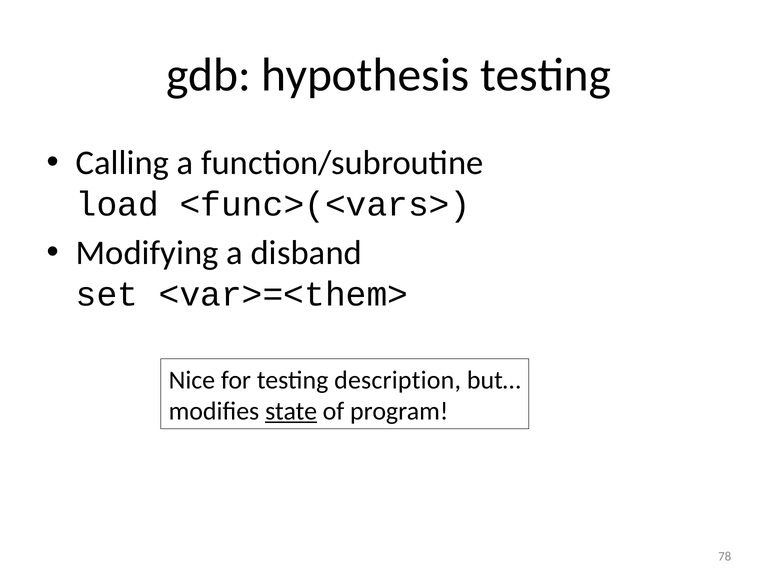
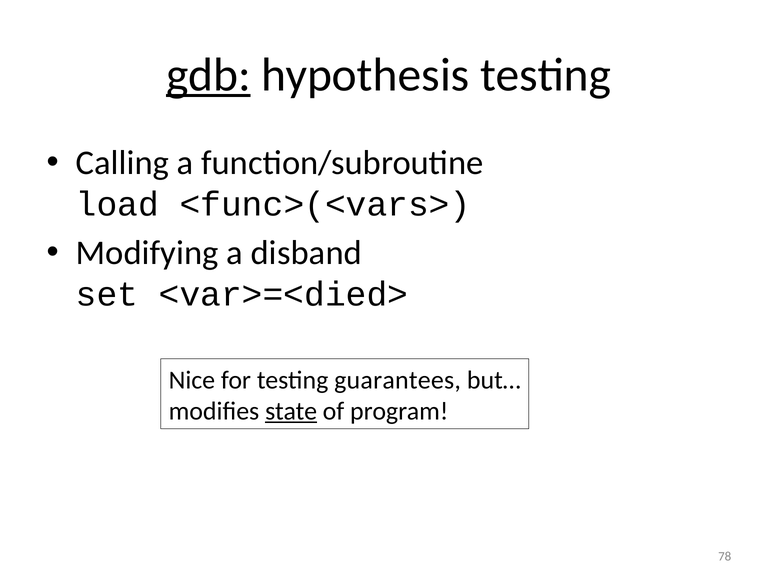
gdb underline: none -> present (208, 75)
<var>=<them>: <var>=<them> -> <var>=<died> (283, 295)
description: description -> guarantees (398, 380)
